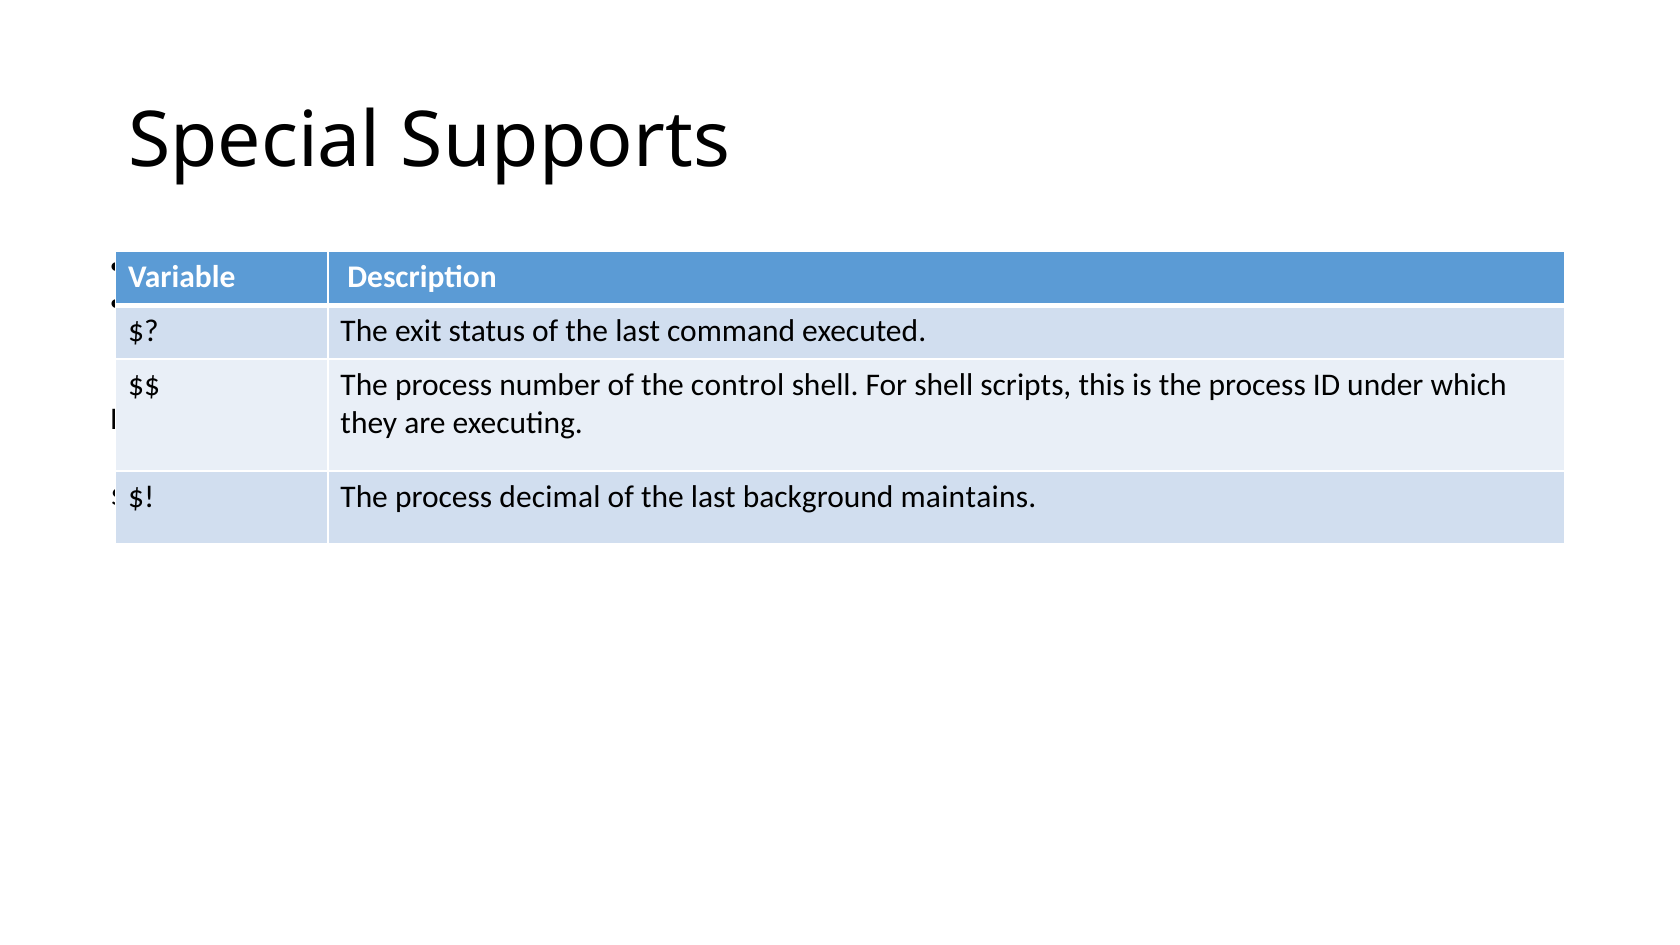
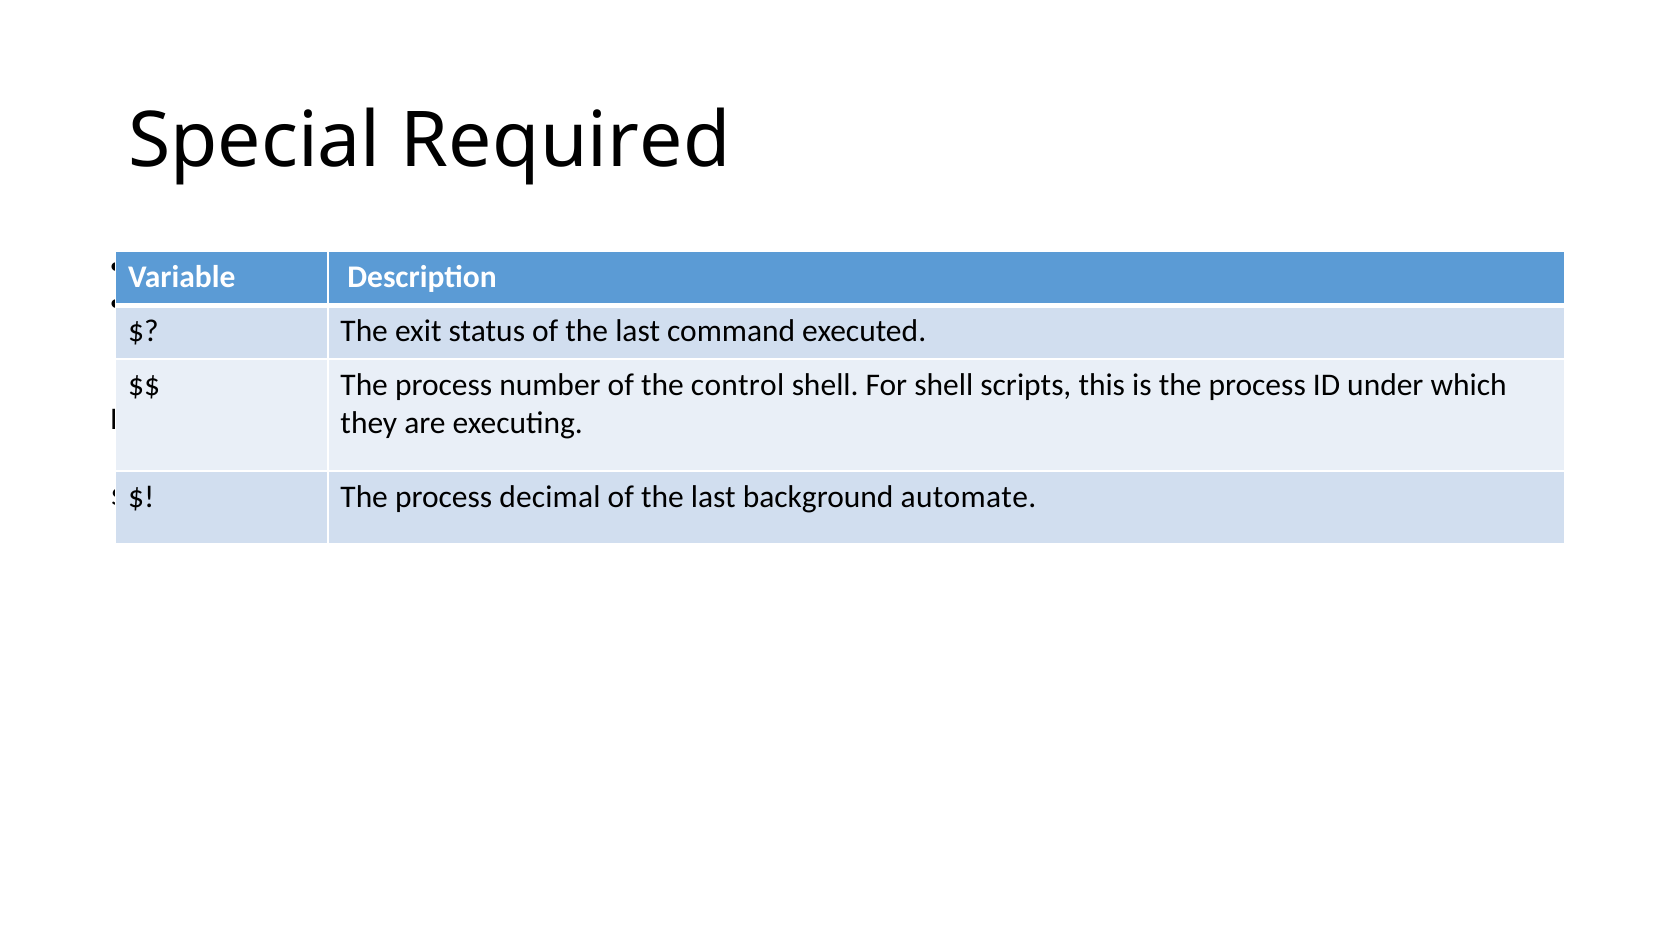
Supports: Supports -> Required (566, 141)
maintains: maintains -> automate (968, 497)
